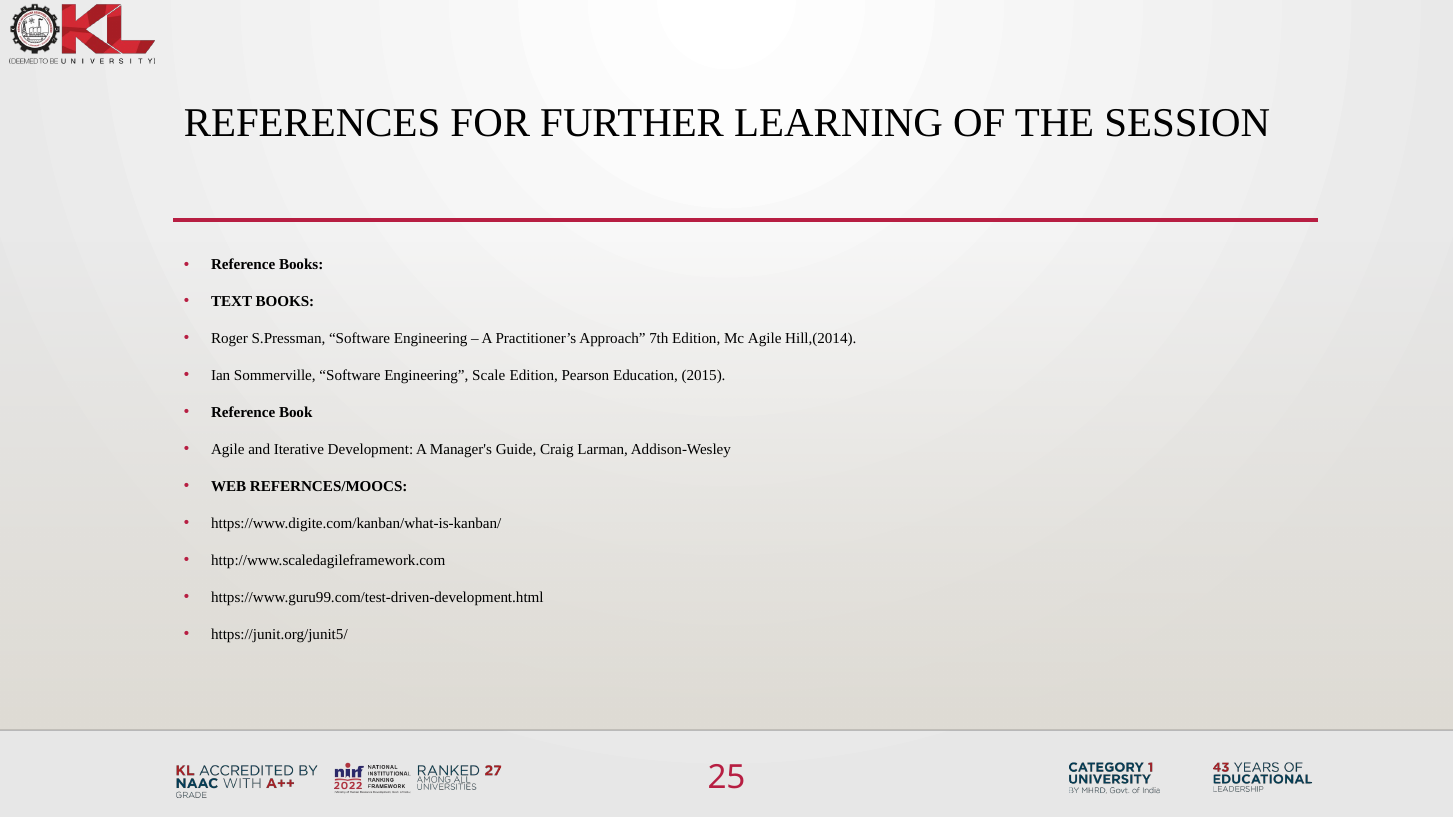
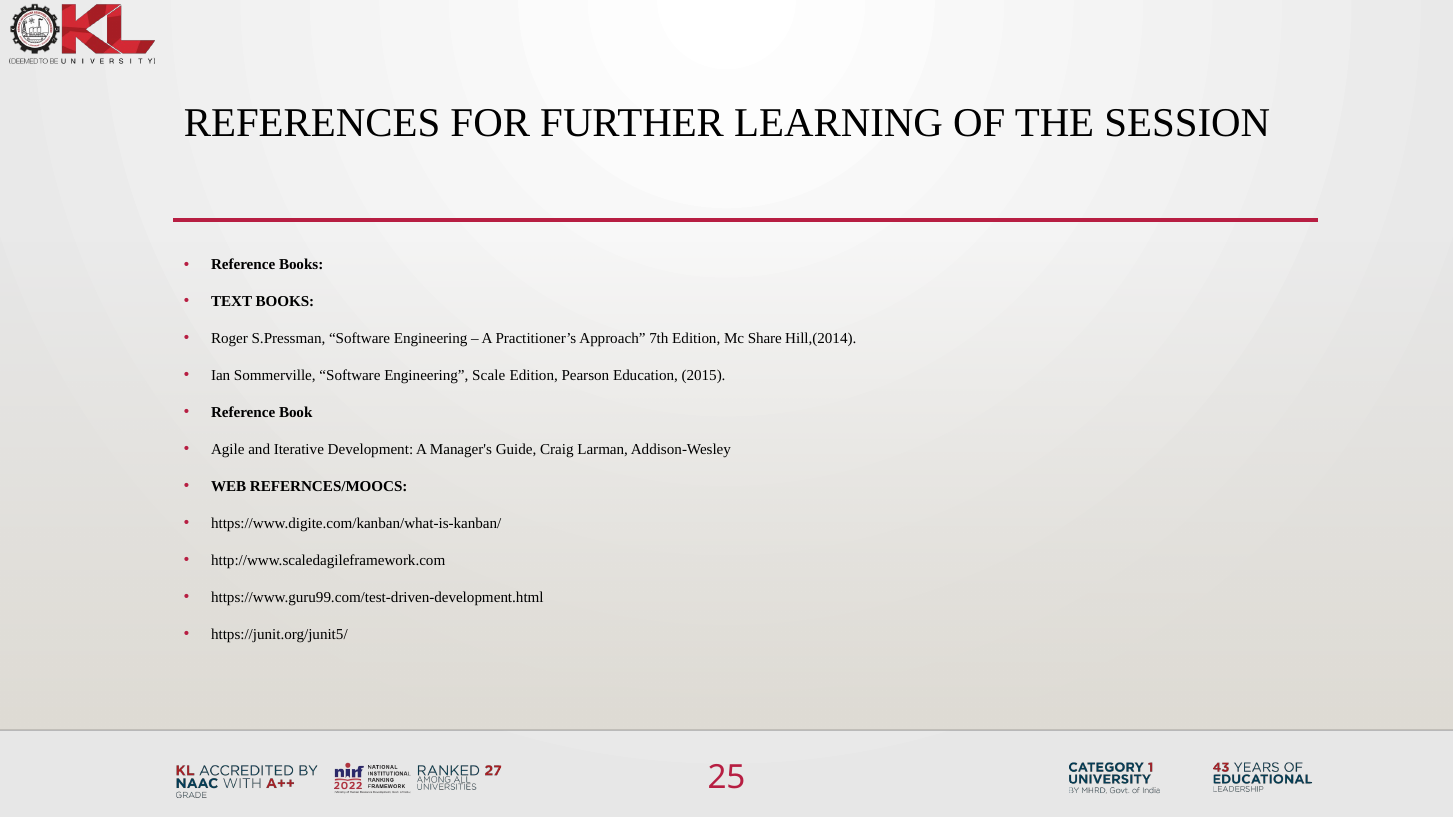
Mc Agile: Agile -> Share (765, 339)
